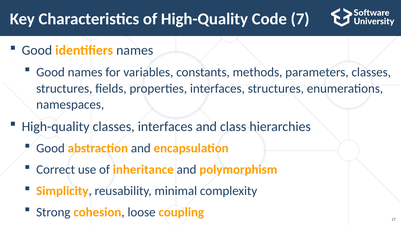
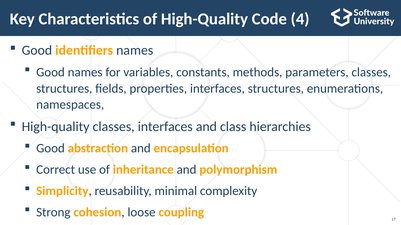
7: 7 -> 4 (300, 19)
